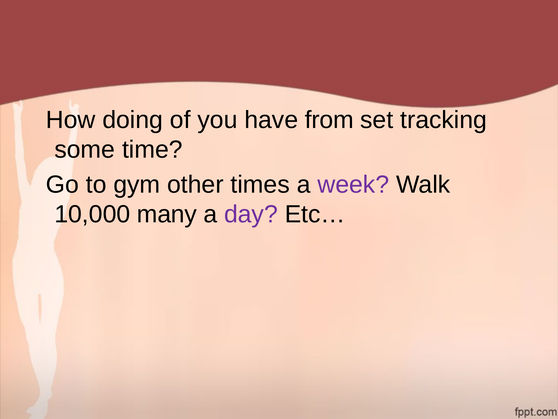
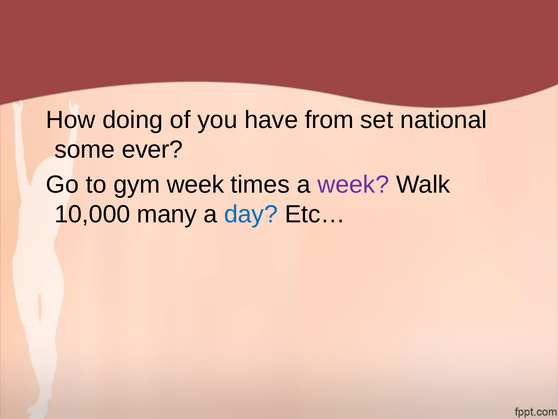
tracking: tracking -> national (444, 120)
time: time -> ever (152, 150)
gym other: other -> week (196, 184)
day colour: purple -> blue (251, 214)
